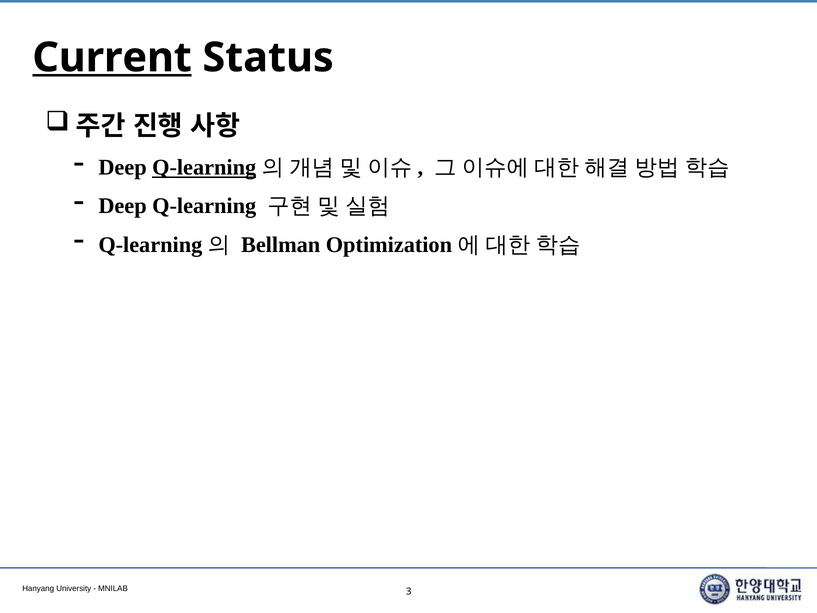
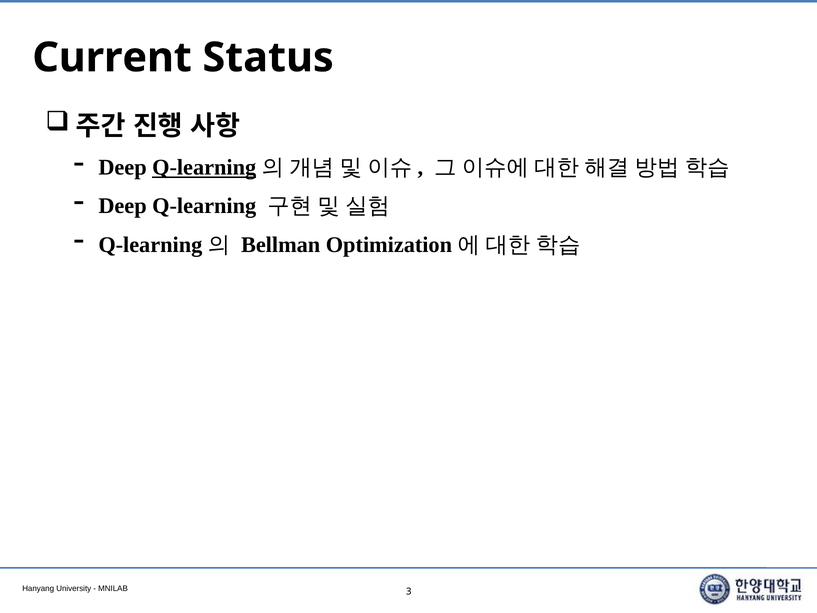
Current underline: present -> none (112, 58)
